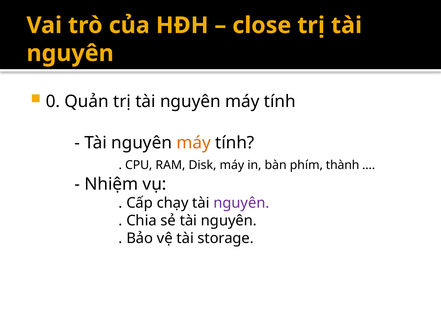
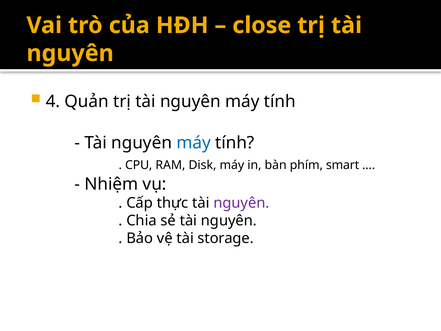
0: 0 -> 4 (53, 101)
máy colour: orange -> blue (194, 143)
thành: thành -> smart (343, 165)
chạy: chạy -> thực (173, 203)
